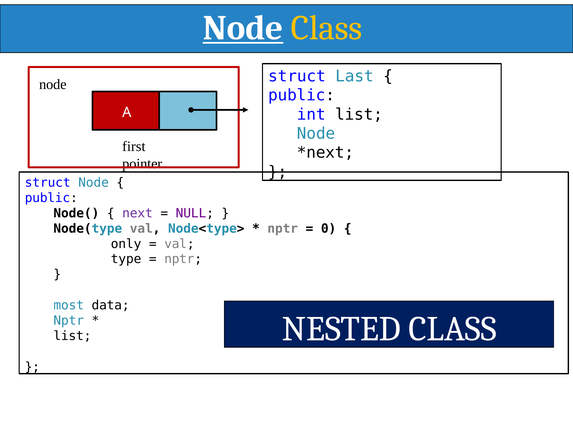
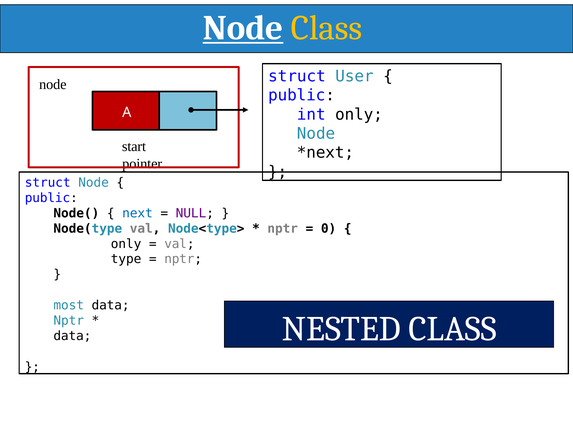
Last: Last -> User (354, 76)
int list: list -> only (359, 114)
first: first -> start (134, 146)
next colour: purple -> blue (137, 213)
list: list -> data (72, 336)
